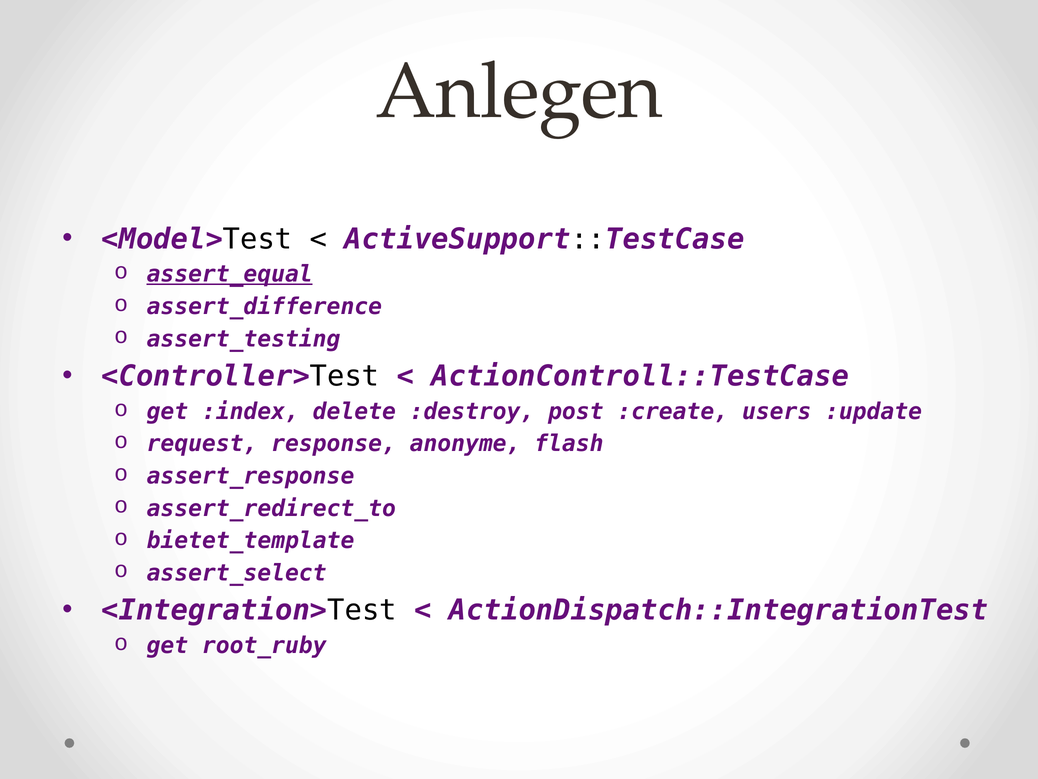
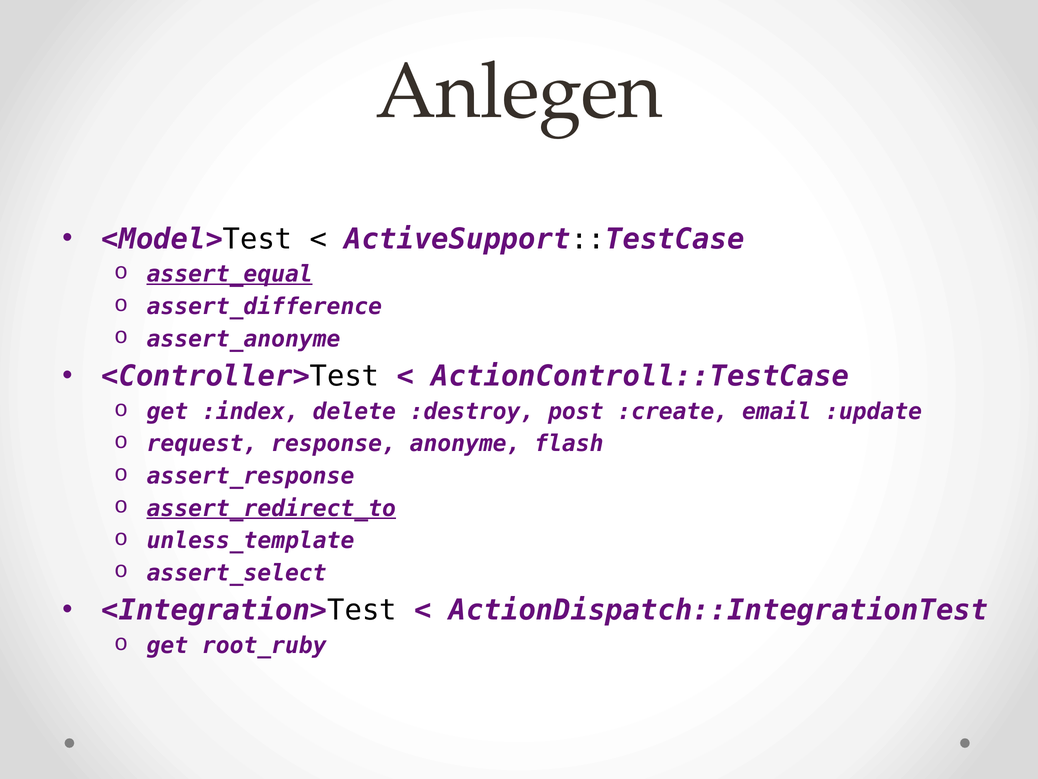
assert_testing: assert_testing -> assert_anonyme (244, 339)
users: users -> email (777, 411)
assert_redirect_to underline: none -> present (271, 508)
bietet_template: bietet_template -> unless_template (251, 540)
